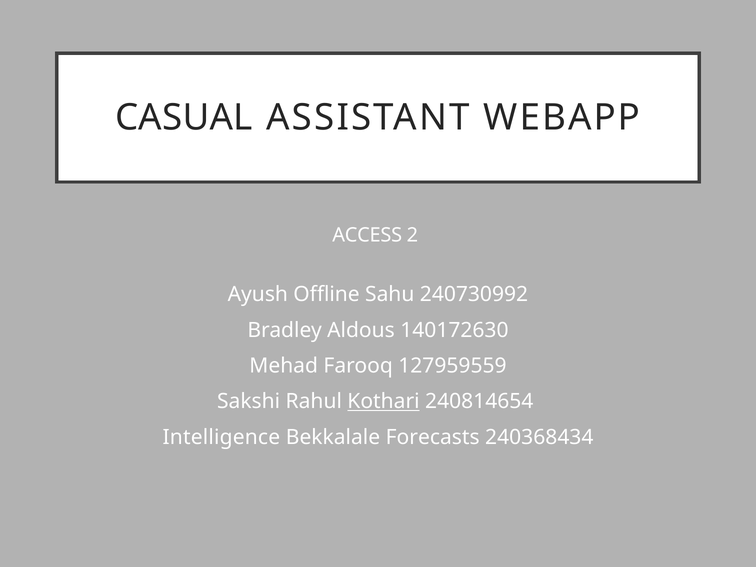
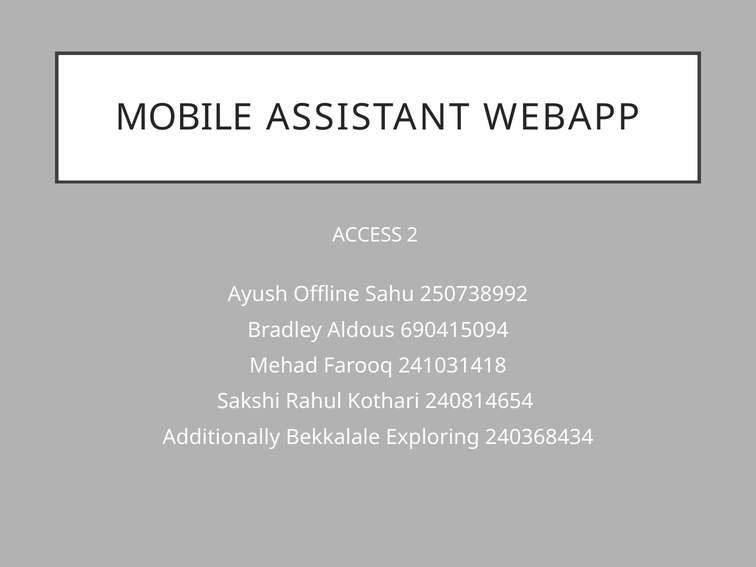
CASUAL: CASUAL -> MOBILE (184, 117)
240730992: 240730992 -> 250738992 (474, 294)
140172630: 140172630 -> 690415094 (454, 330)
127959559: 127959559 -> 241031418 (452, 366)
Kothari underline: present -> none (384, 402)
Intelligence: Intelligence -> Additionally (221, 437)
Forecasts: Forecasts -> Exploring (433, 437)
